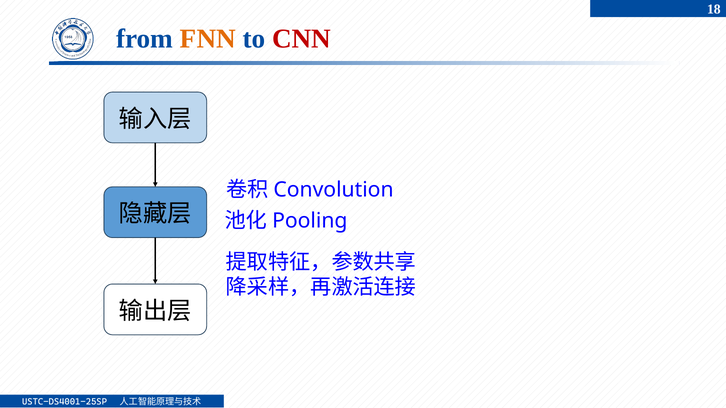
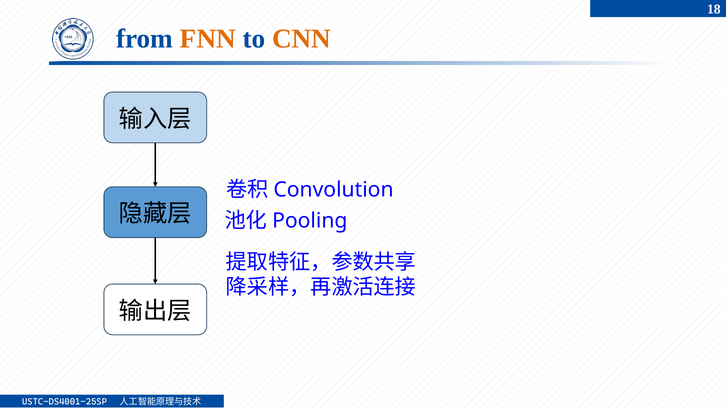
CNN colour: red -> orange (302, 39)
